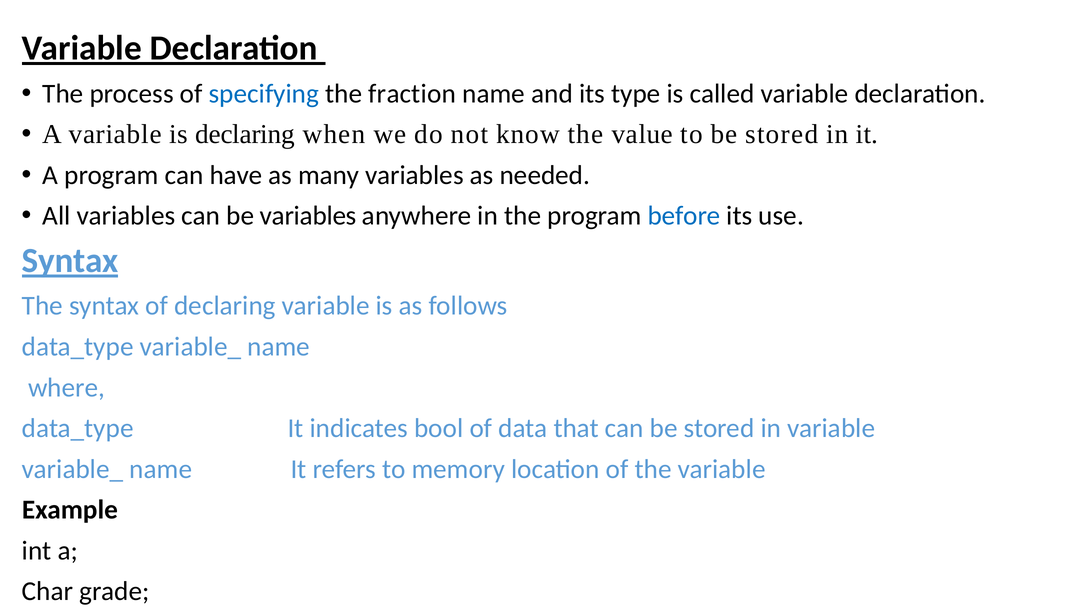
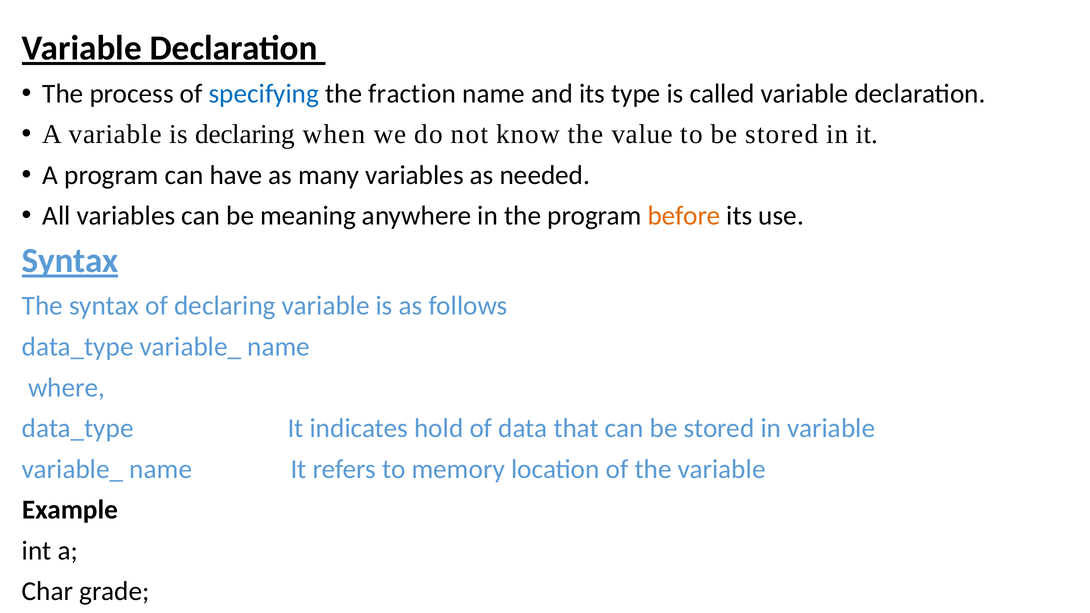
be variables: variables -> meaning (308, 216)
before colour: blue -> orange (684, 216)
bool: bool -> hold (439, 428)
